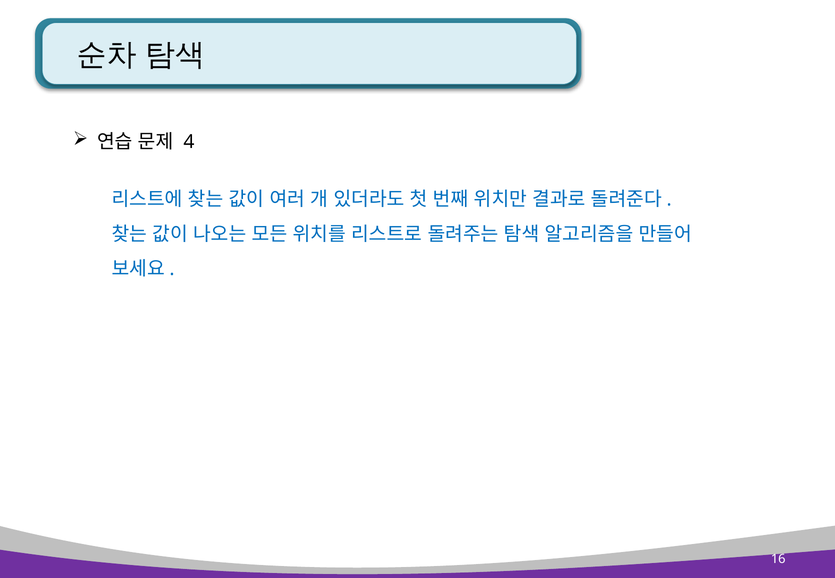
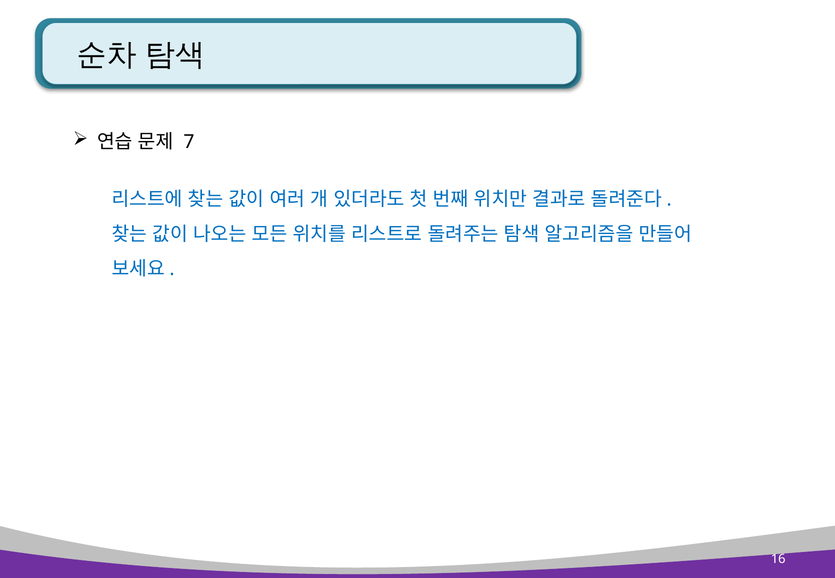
4: 4 -> 7 (189, 142)
